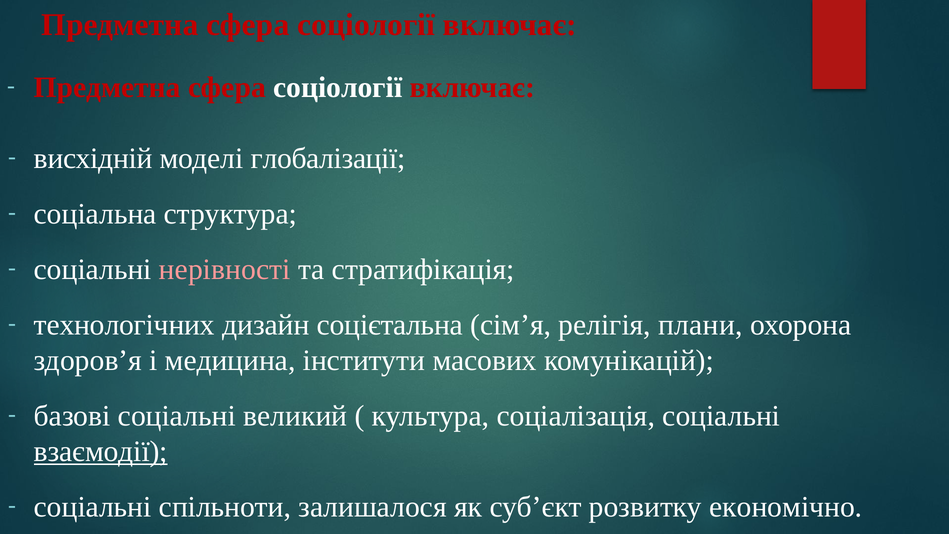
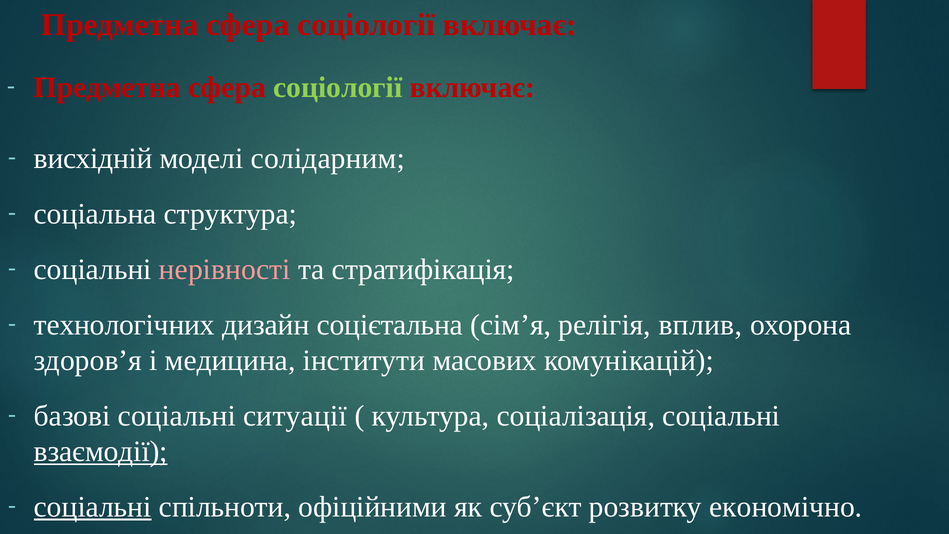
соціології colour: white -> light green (338, 87)
глобалізації: глобалізації -> солідарним (328, 159)
плани: плани -> вплив (700, 325)
великий: великий -> ситуації (295, 416)
соціальні underline: none -> present (93, 507)
залишалося: залишалося -> офіційними (373, 507)
